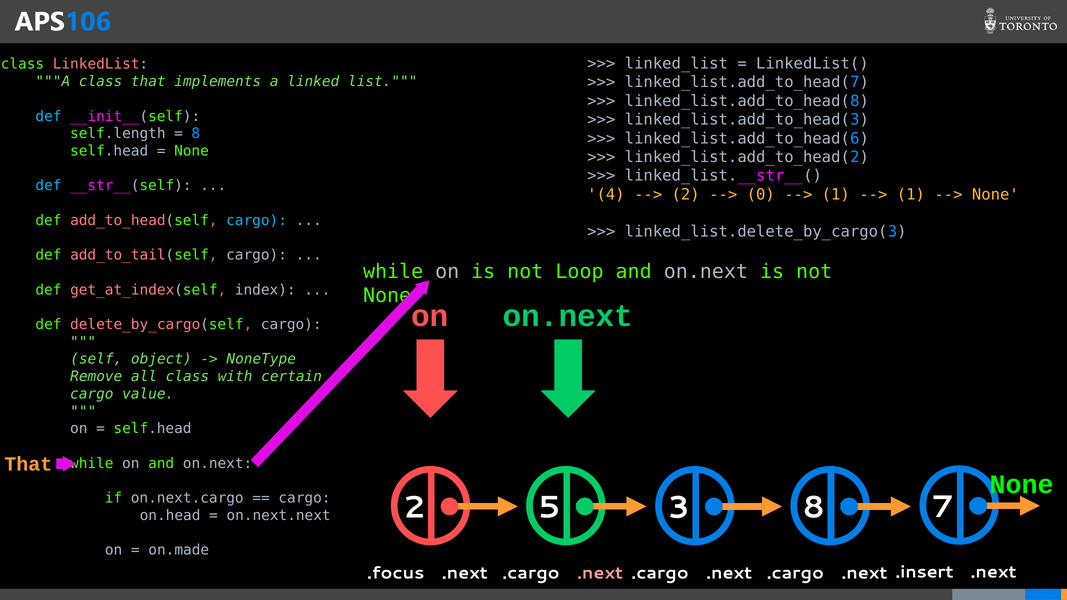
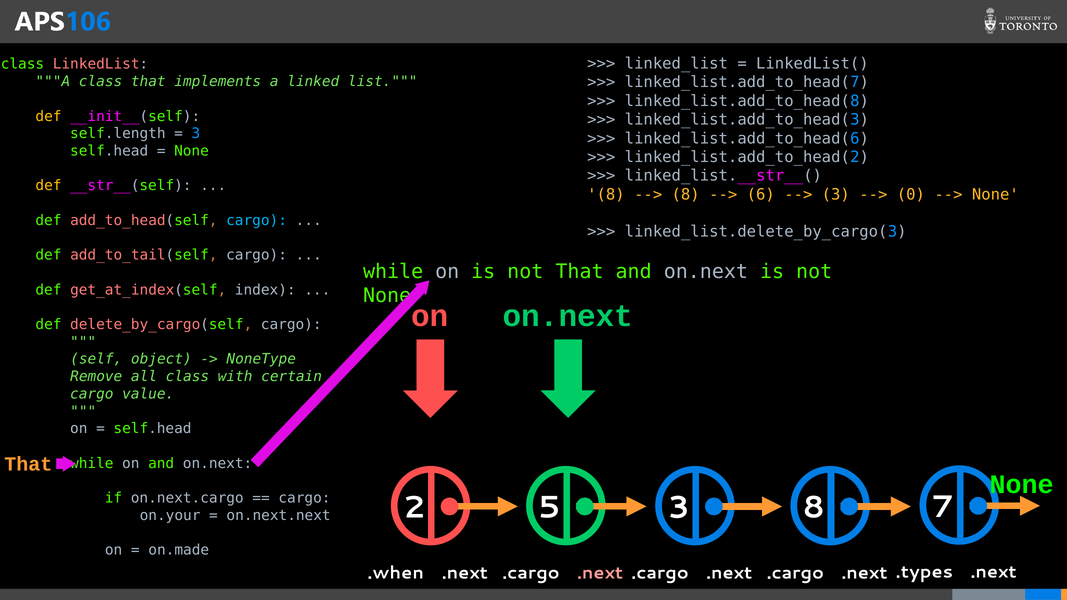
def colour: light blue -> yellow (48, 116)
8: 8 -> 3 (196, 134)
def colour: light blue -> yellow (49, 186)
4: 4 -> 8 (606, 194)
2: 2 -> 8 (686, 194)
0: 0 -> 6 (761, 194)
1: 1 -> 3 (836, 194)
1: 1 -> 0 (911, 194)
not Loop: Loop -> That (580, 272)
on.head: on.head -> on.your (170, 516)
.insert: .insert -> .types (924, 572)
.focus: .focus -> .when (396, 573)
